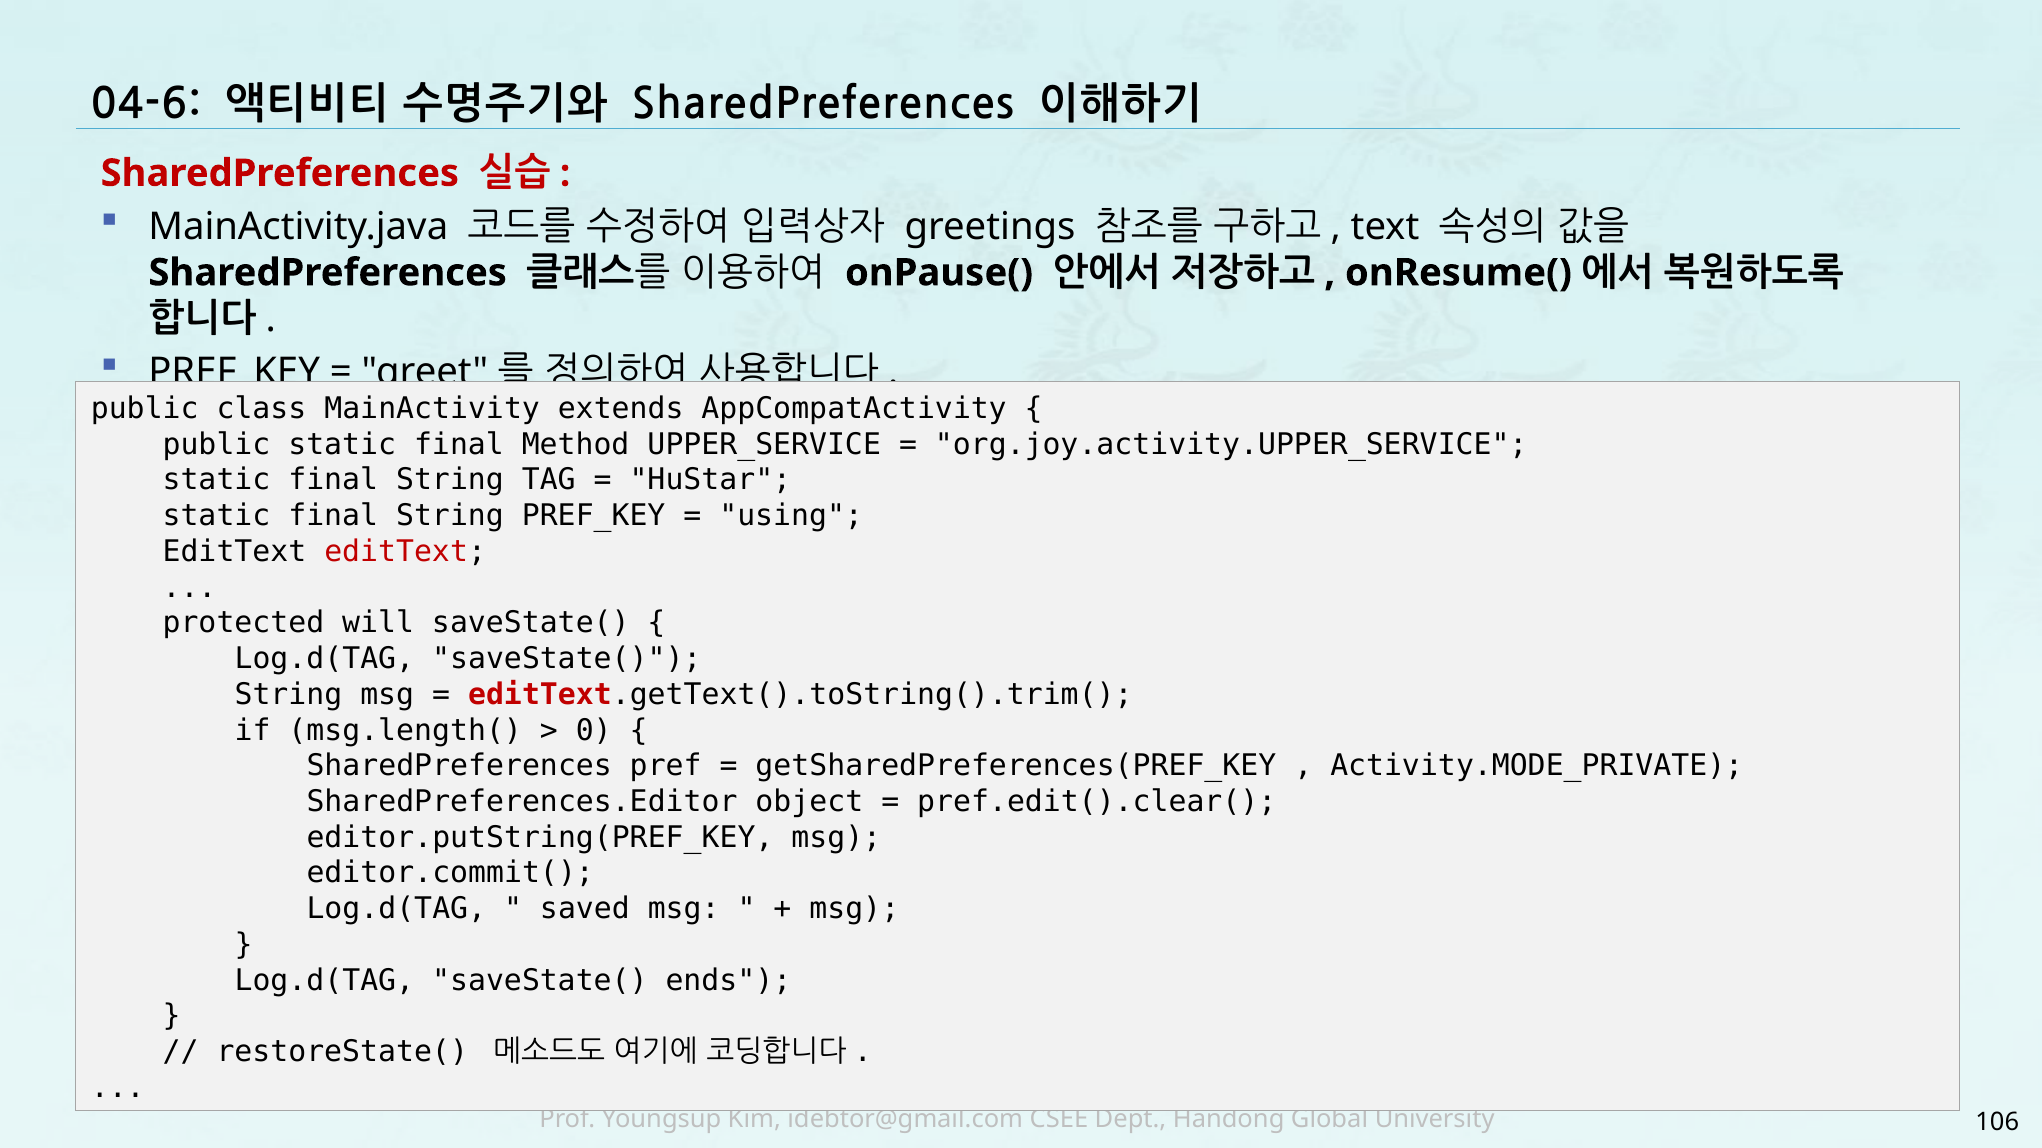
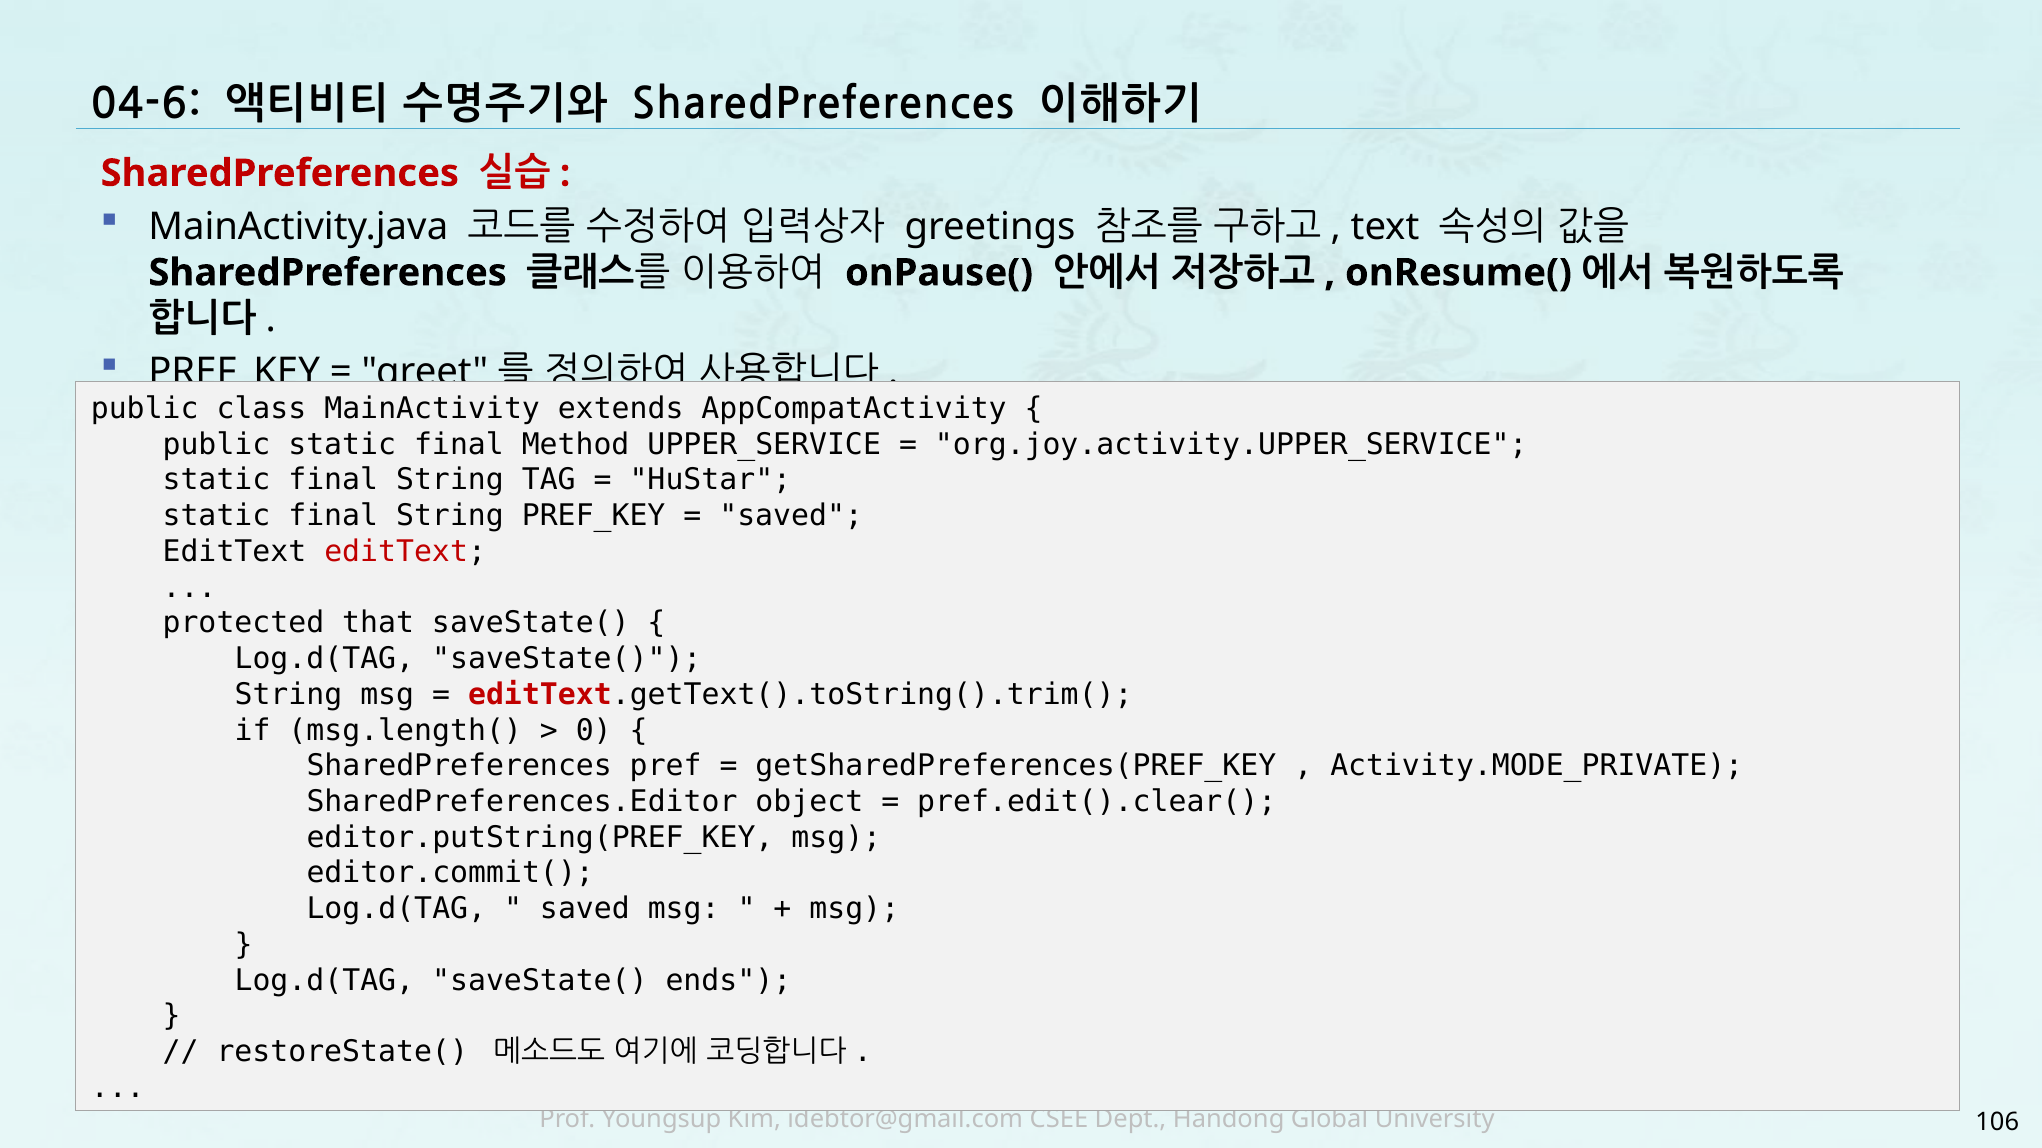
using: using -> saved (791, 516)
will: will -> that (378, 623)
